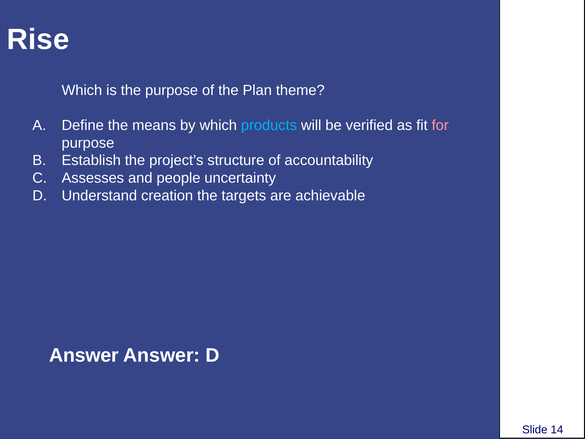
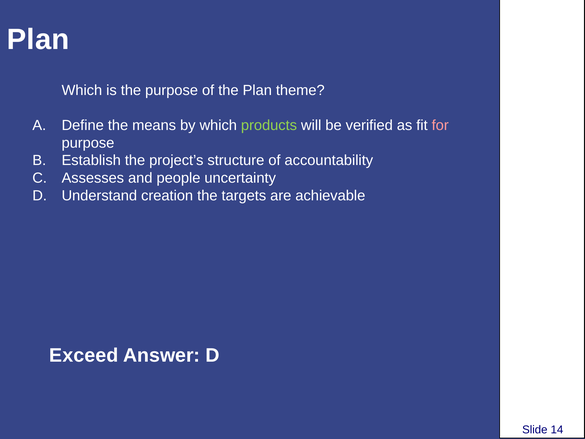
Rise: Rise -> Plan (38, 39)
products colour: light blue -> light green (269, 125)
Answer: Answer -> Exceed (84, 355)
